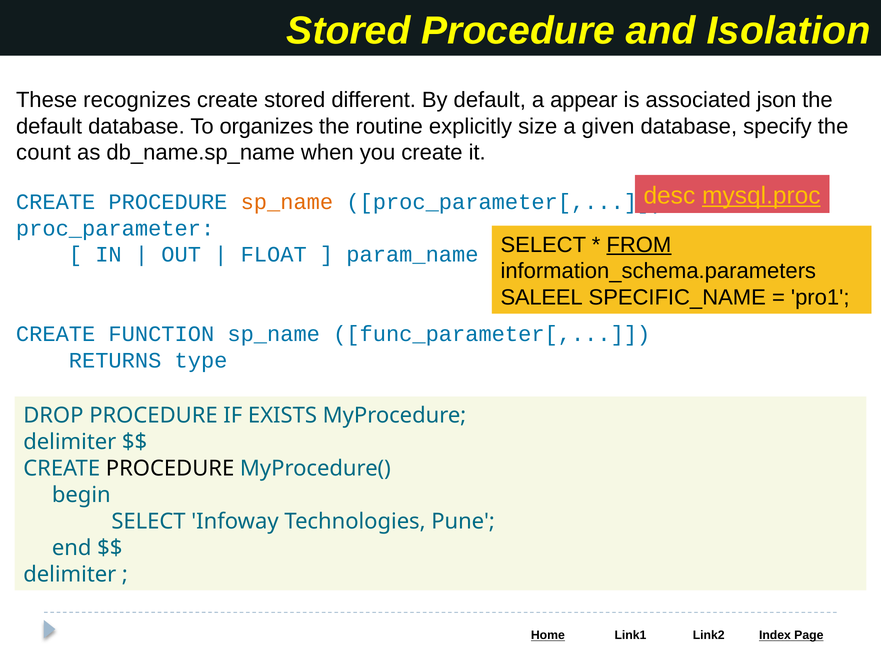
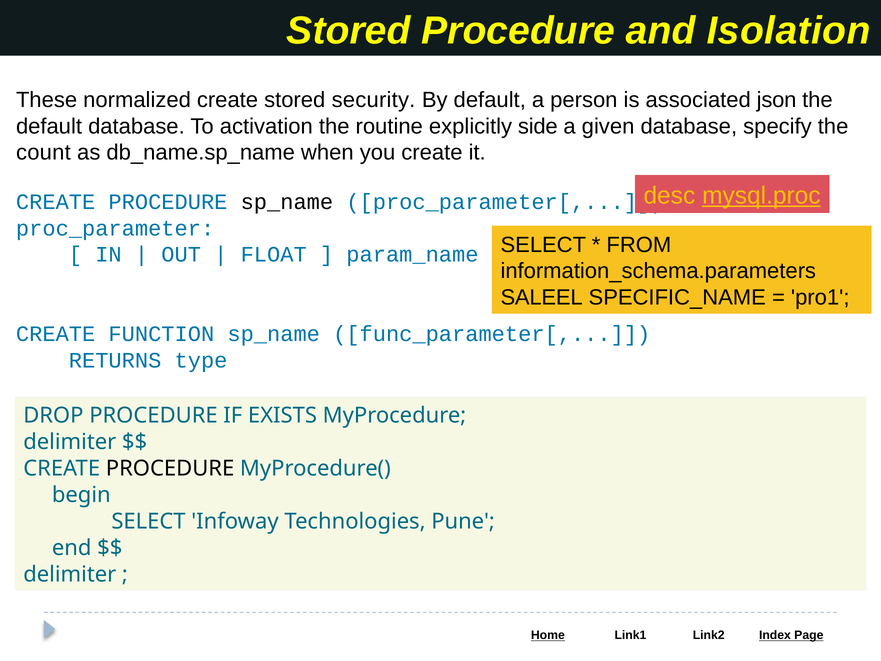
recognizes: recognizes -> normalized (137, 100)
different: different -> security (373, 100)
appear: appear -> person (584, 100)
organizes: organizes -> activation (266, 126)
size: size -> side (538, 126)
sp_name colour: orange -> black (287, 202)
FROM underline: present -> none (639, 245)
